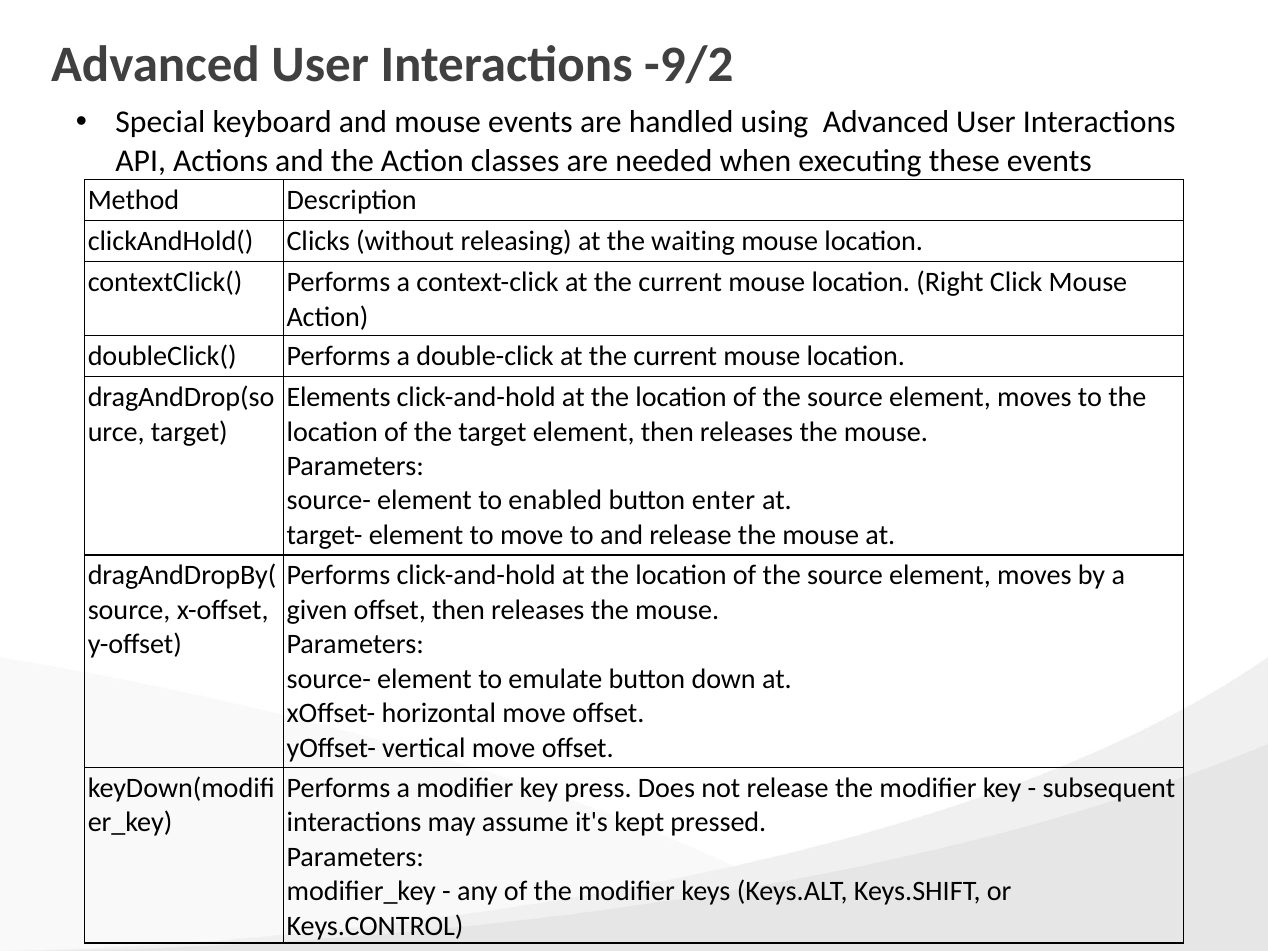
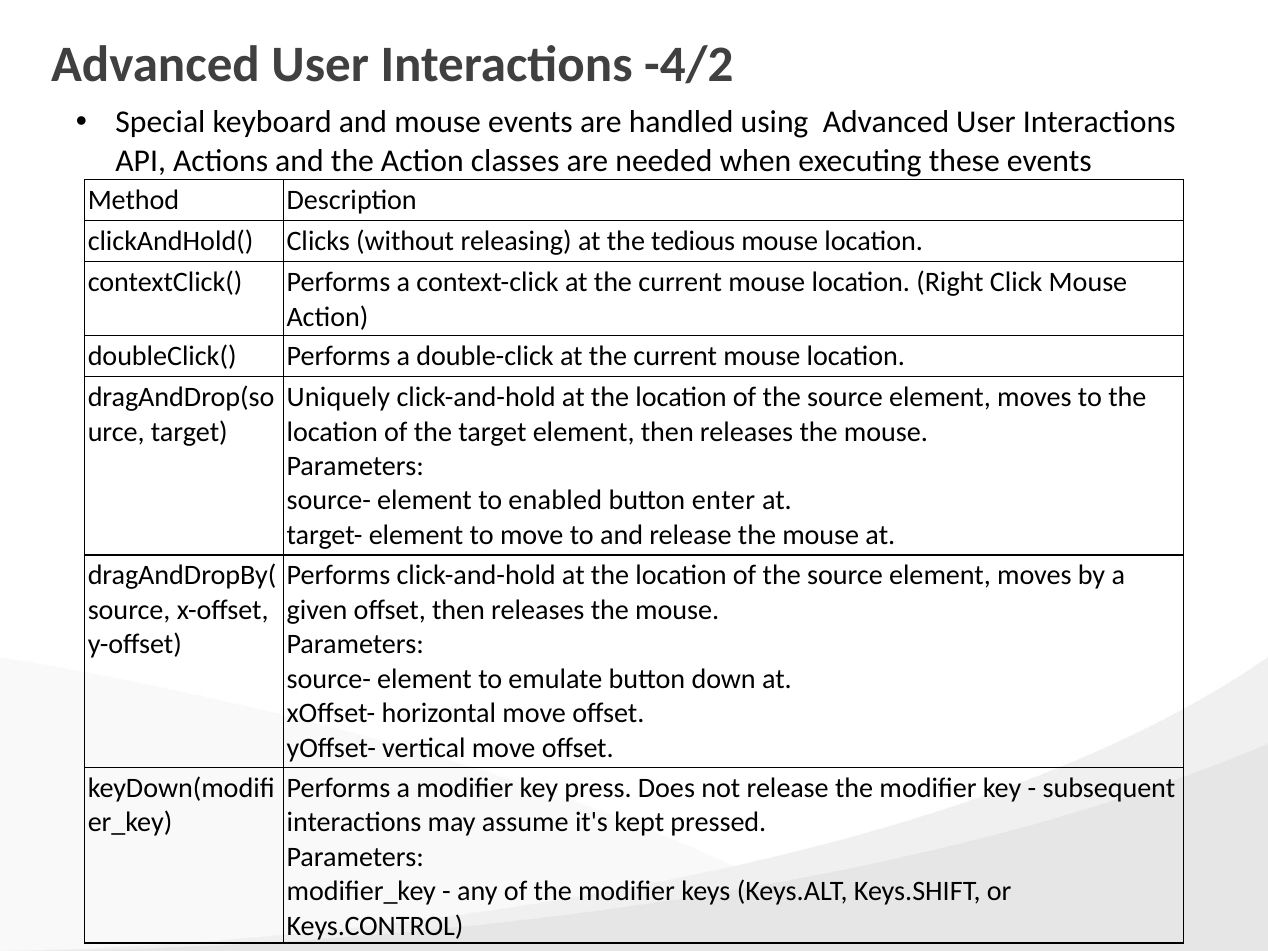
-9/2: -9/2 -> -4/2 (689, 65)
waiting: waiting -> tedious (693, 241)
Elements: Elements -> Uniquely (338, 397)
